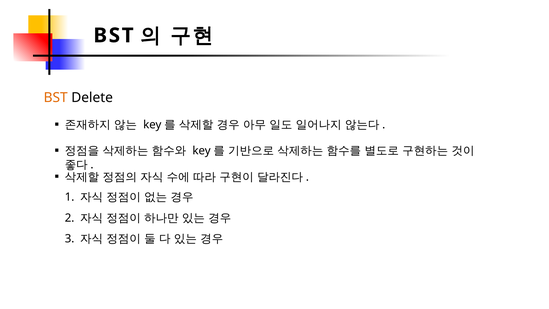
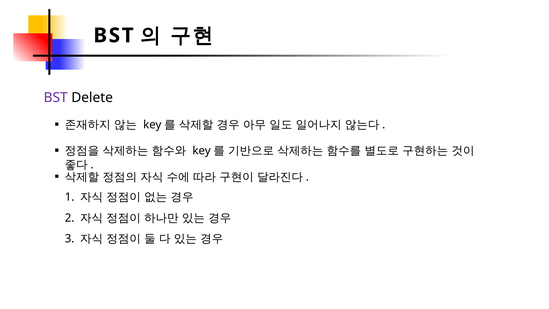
BST colour: orange -> purple (56, 97)
